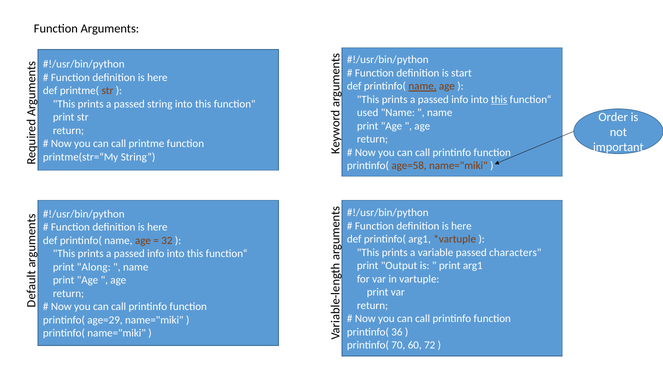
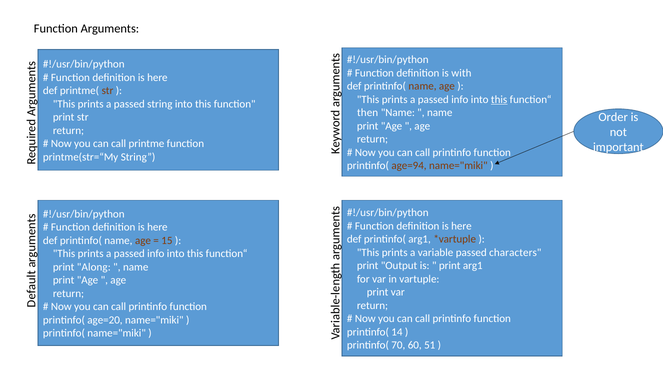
start: start -> with (461, 73)
name underline: present -> none (422, 86)
used: used -> then (368, 113)
age=58: age=58 -> age=94 (409, 166)
32: 32 -> 15 (167, 241)
age=29: age=29 -> age=20 (105, 320)
36: 36 -> 14 (397, 332)
72: 72 -> 51 (430, 345)
